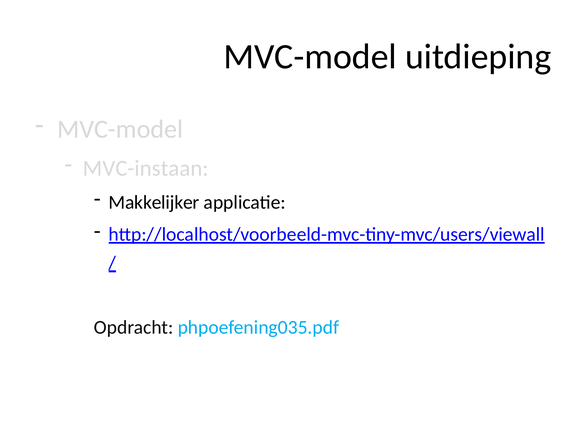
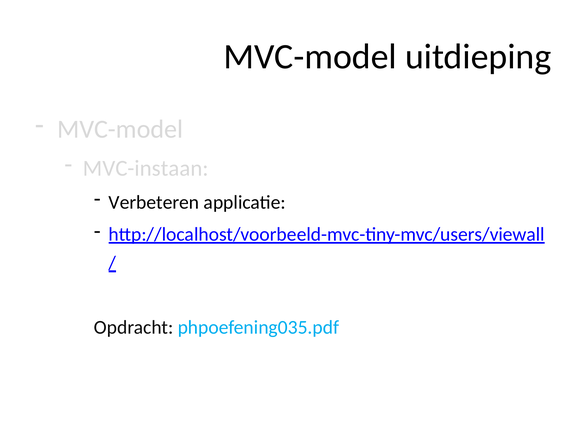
Makkelijker: Makkelijker -> Verbeteren (154, 202)
